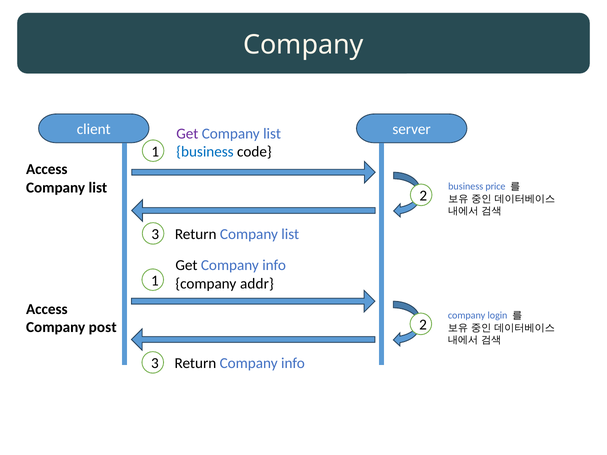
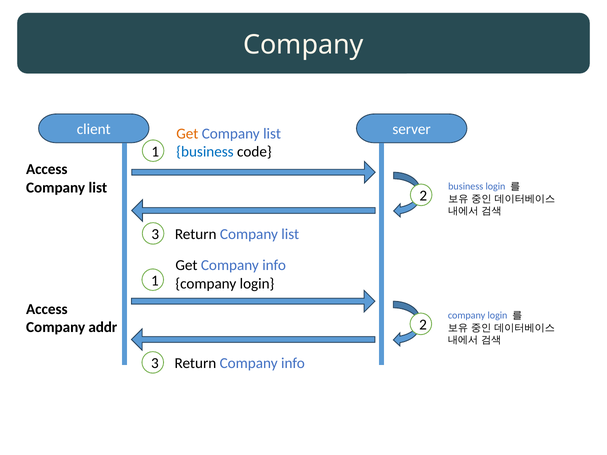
Get colour: purple -> orange (187, 134)
business price: price -> login (495, 187)
addr: addr -> login (257, 284)
post: post -> addr (103, 328)
